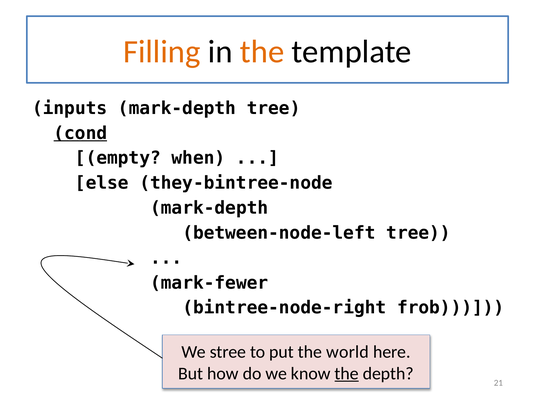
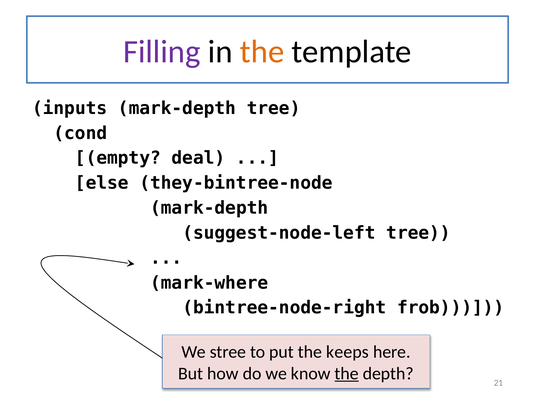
Filling colour: orange -> purple (162, 52)
cond underline: present -> none (80, 133)
when: when -> deal (198, 158)
between-node-left: between-node-left -> suggest-node-left (279, 233)
mark-fewer: mark-fewer -> mark-where (209, 283)
world: world -> keeps (348, 352)
